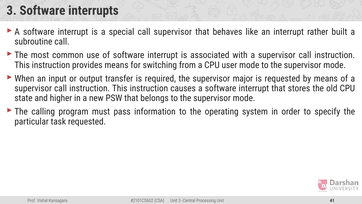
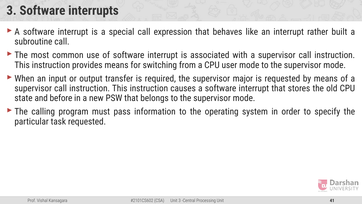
call supervisor: supervisor -> expression (173, 32)
higher: higher -> before (61, 98)
